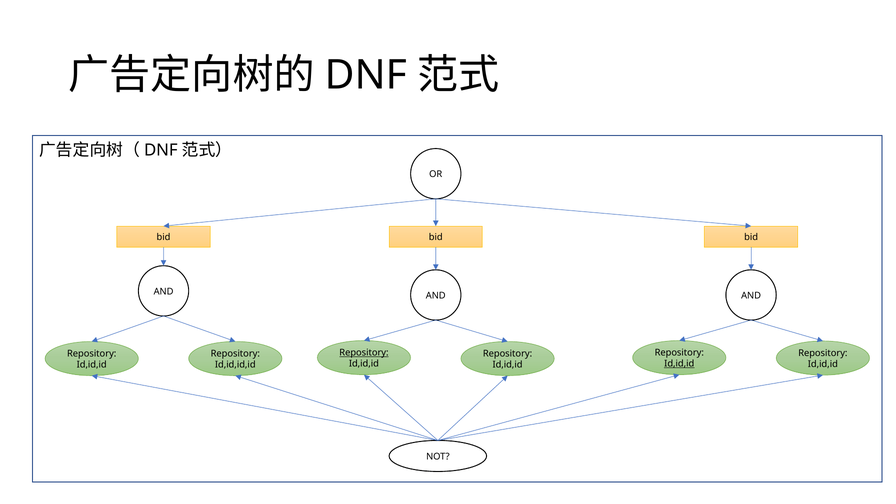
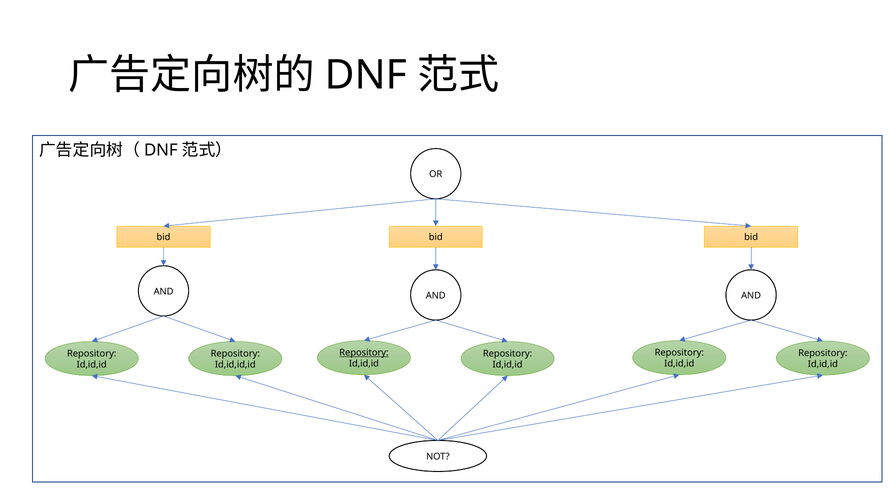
Id,id,id underline: present -> none (679, 364)
